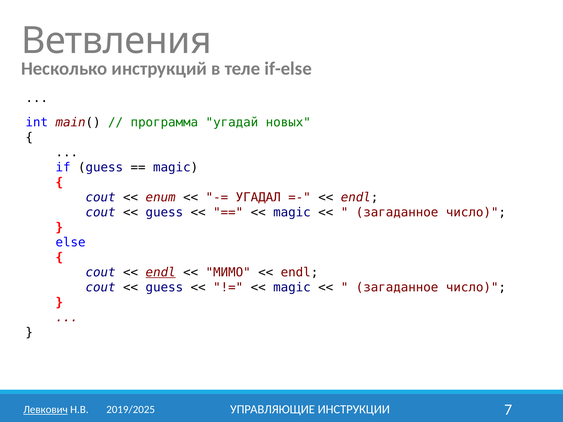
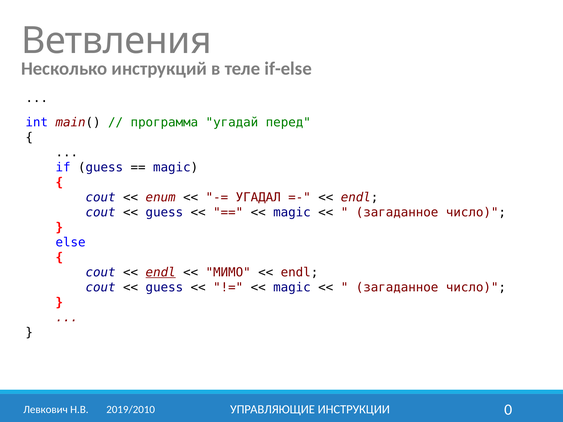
новых: новых -> перед (288, 123)
7: 7 -> 0 (508, 410)
Левкович underline: present -> none (46, 410)
2019/2025: 2019/2025 -> 2019/2010 (131, 410)
